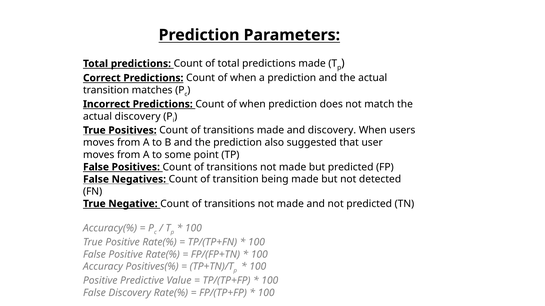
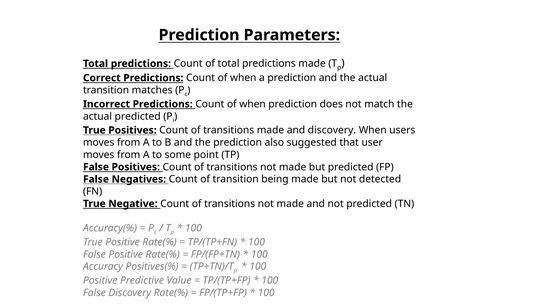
actual discovery: discovery -> predicted (138, 117)
